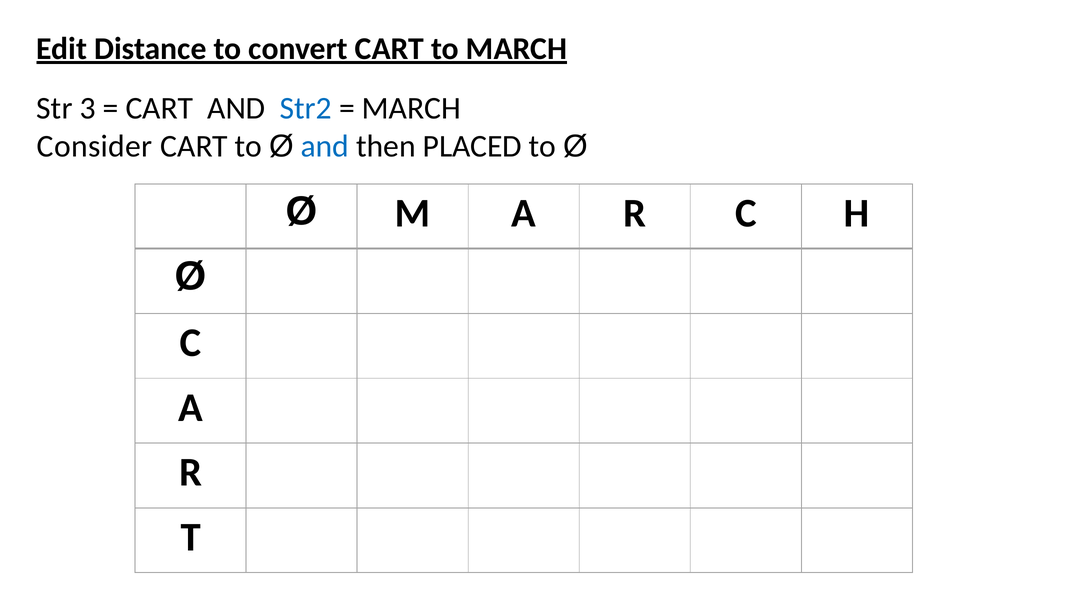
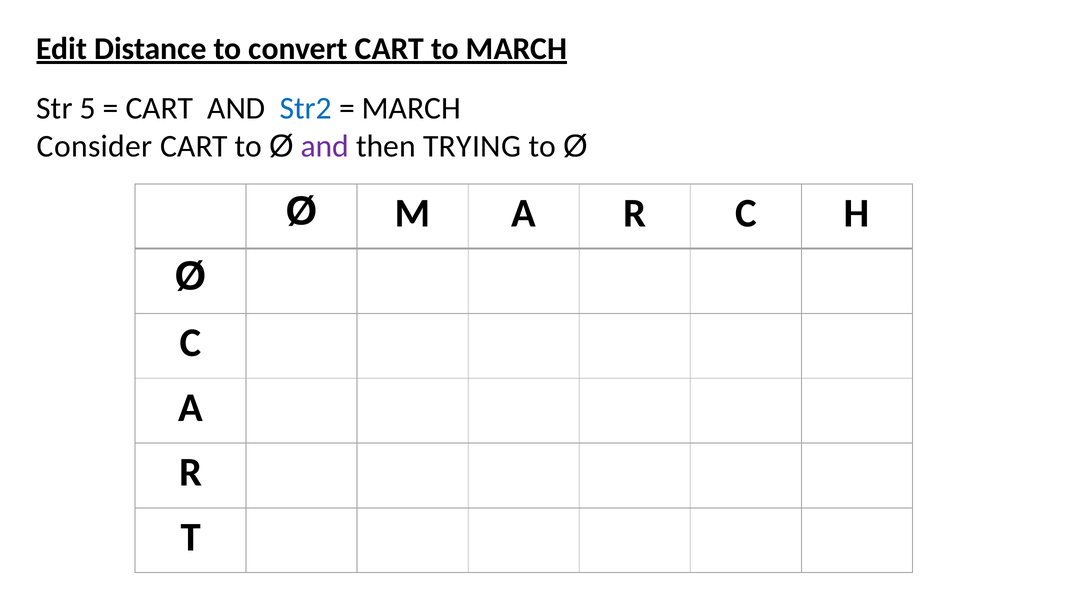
3: 3 -> 5 (88, 108)
and colour: blue -> purple (325, 146)
PLACED: PLACED -> TRYING (472, 146)
